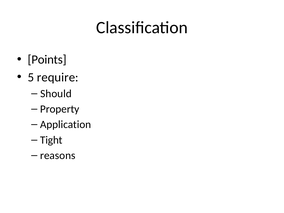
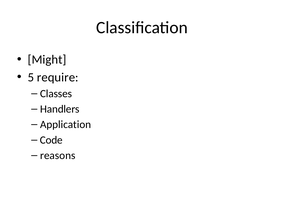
Points: Points -> Might (47, 60)
Should: Should -> Classes (56, 94)
Property: Property -> Handlers (60, 109)
Tight: Tight -> Code (51, 140)
